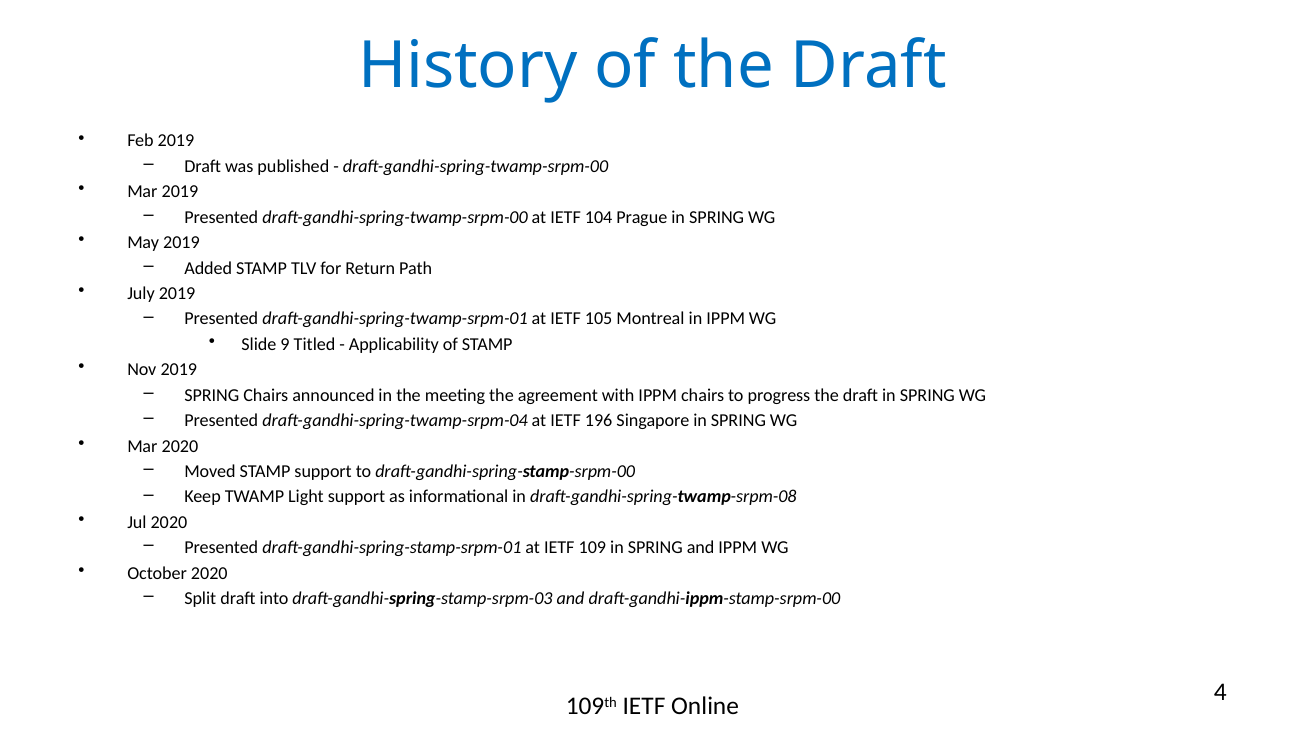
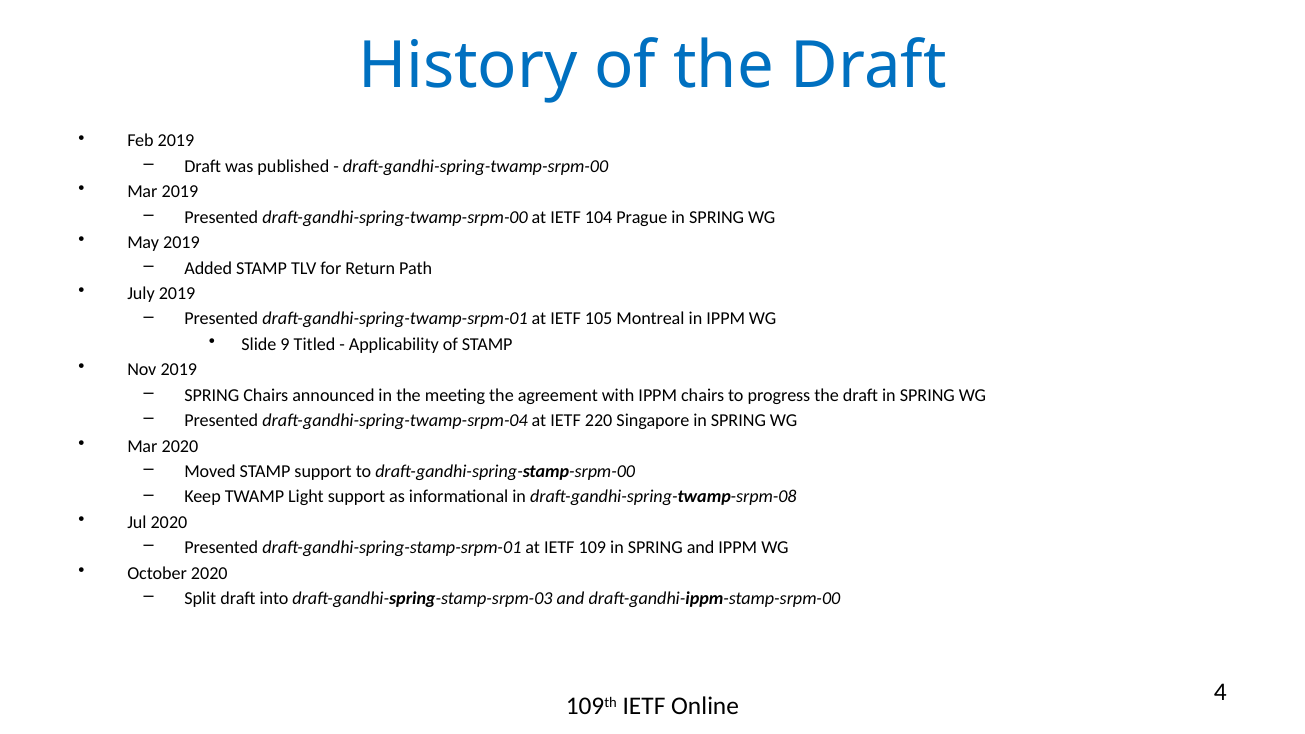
196: 196 -> 220 (599, 421)
